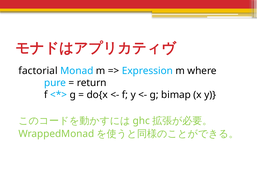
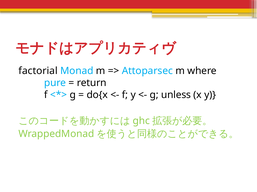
Expression: Expression -> Attoparsec (147, 71)
bimap: bimap -> unless (176, 95)
